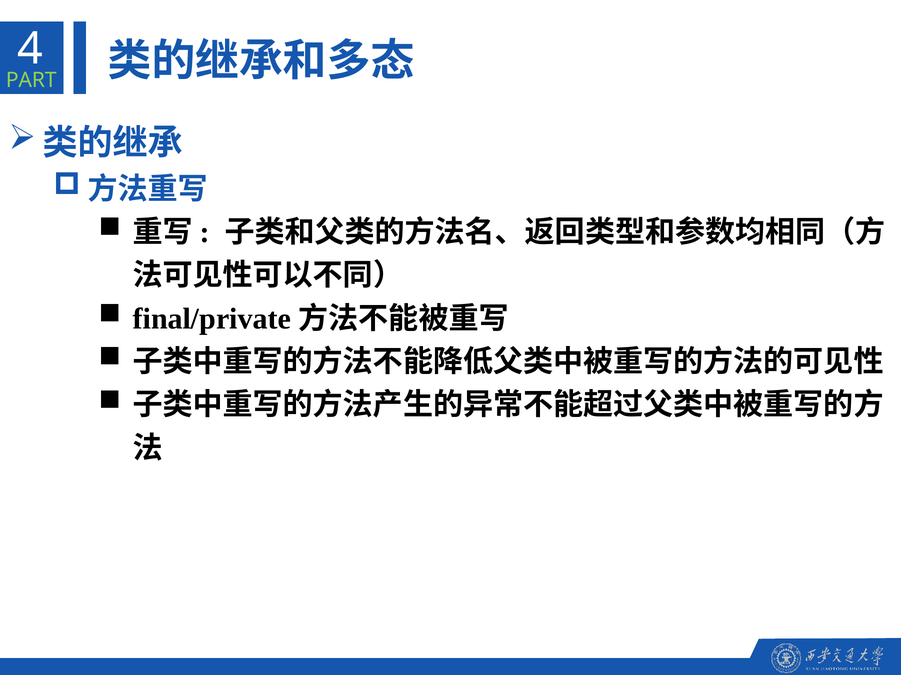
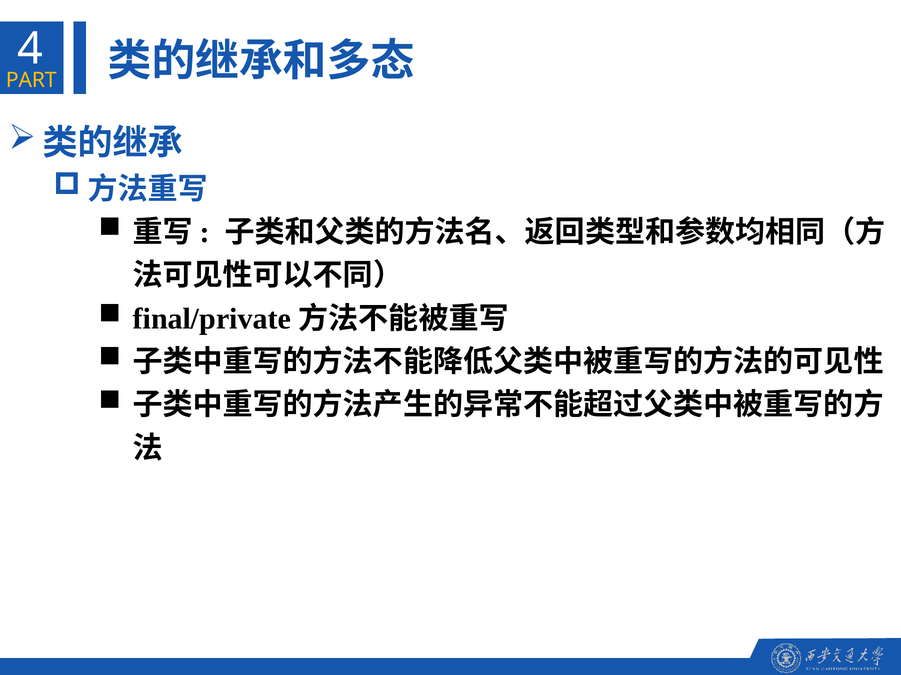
PART colour: light green -> yellow (31, 80)
